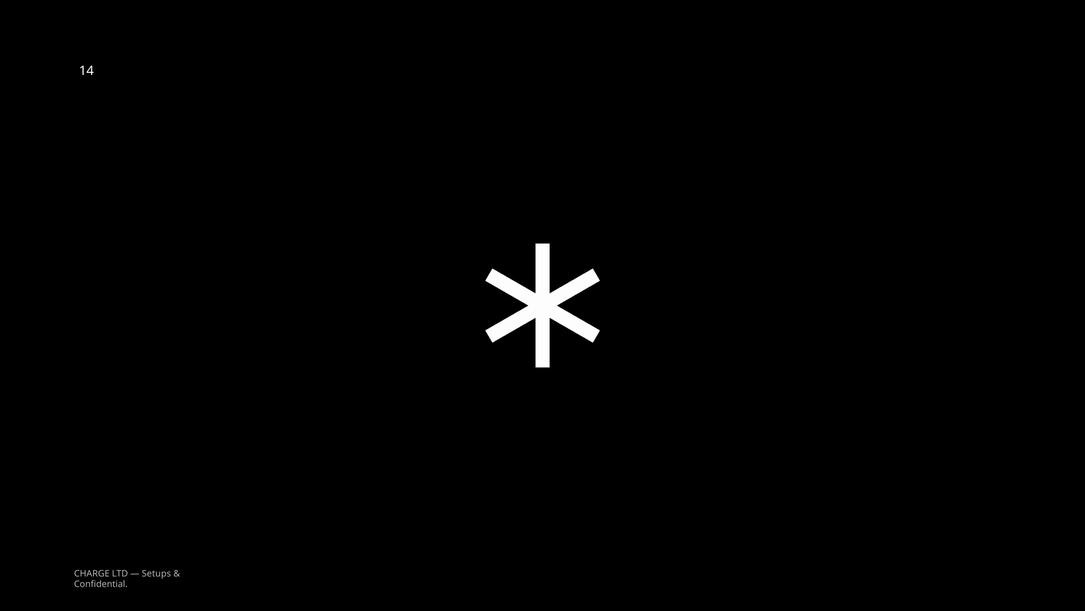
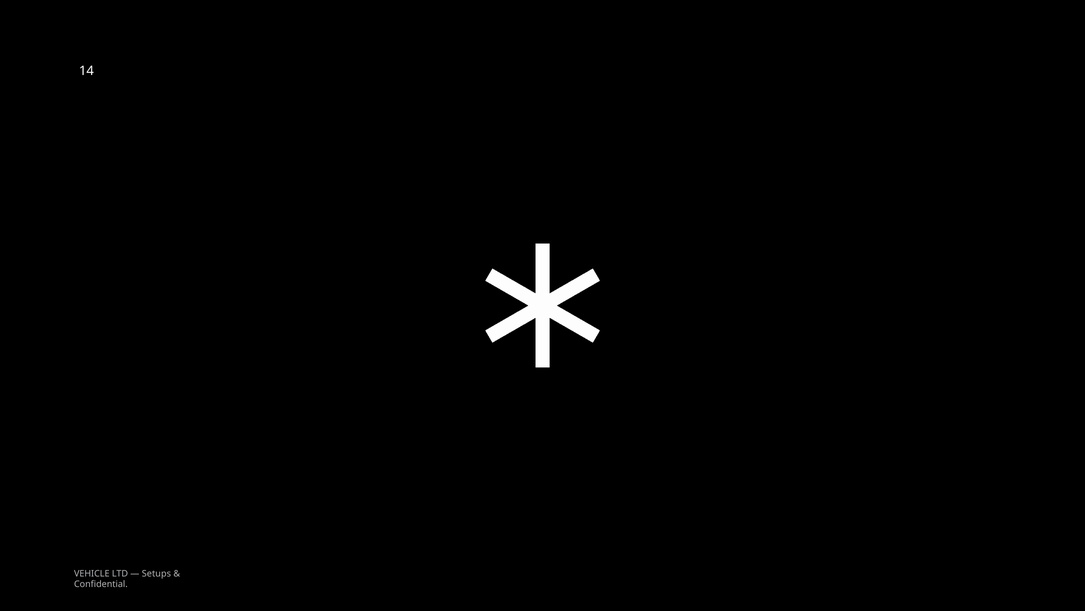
CHARGE: CHARGE -> VEHICLE (92, 573)
